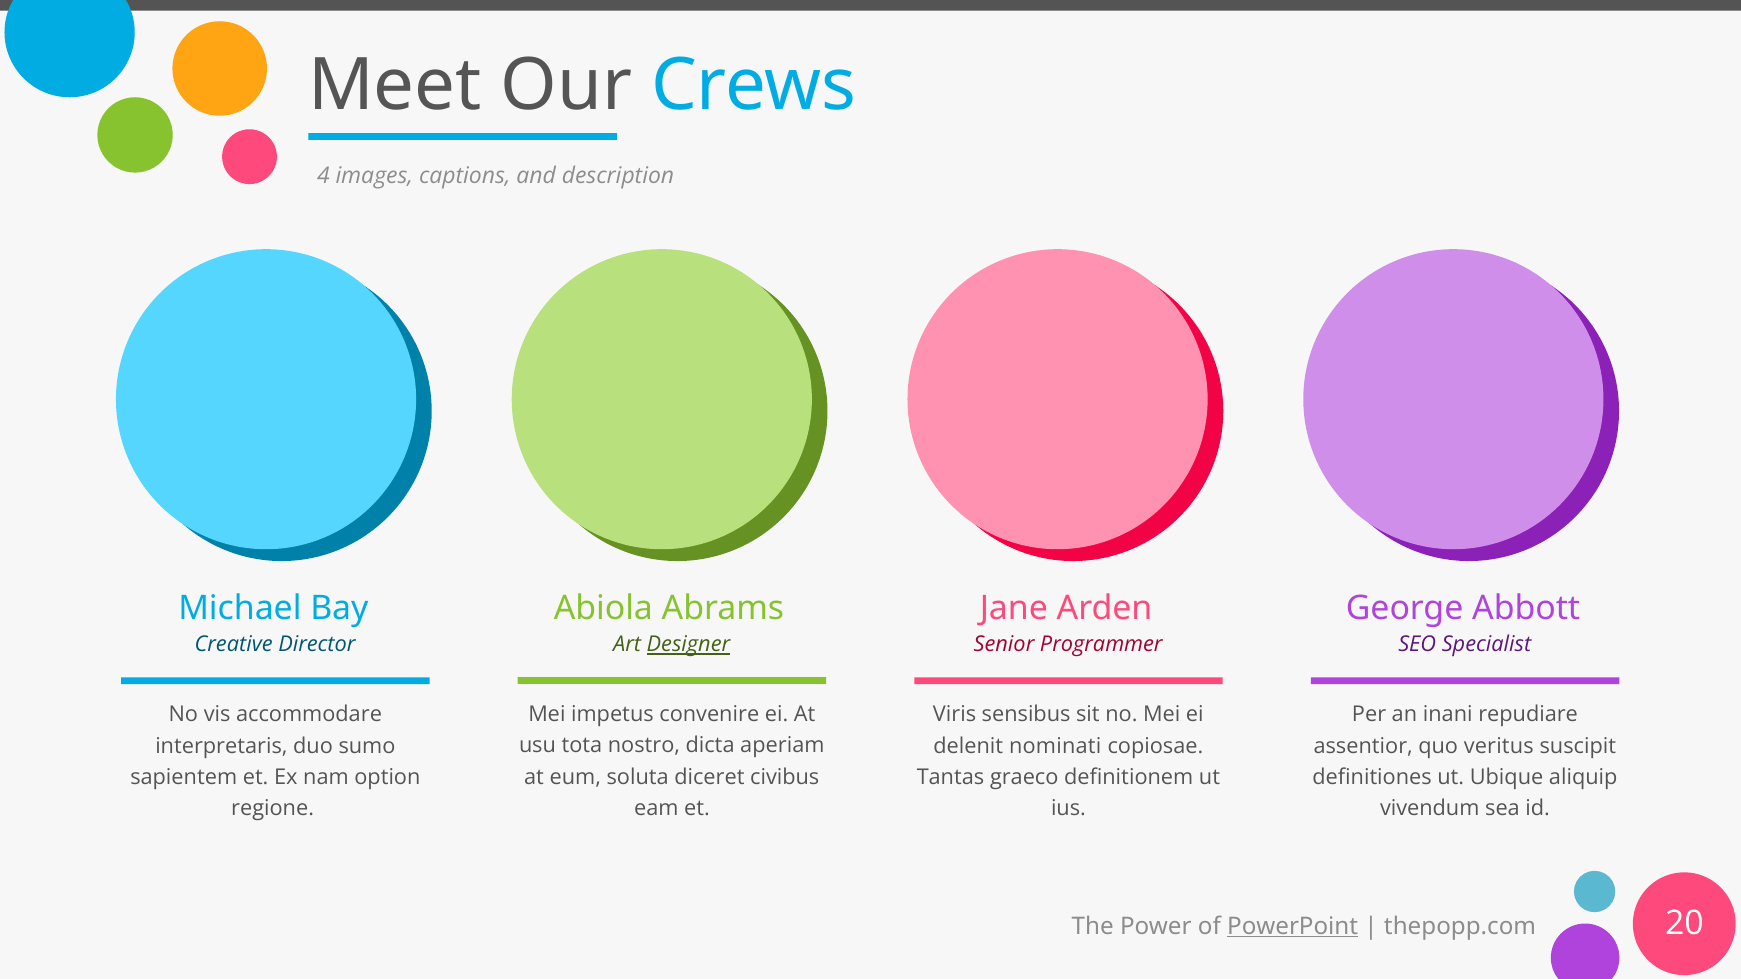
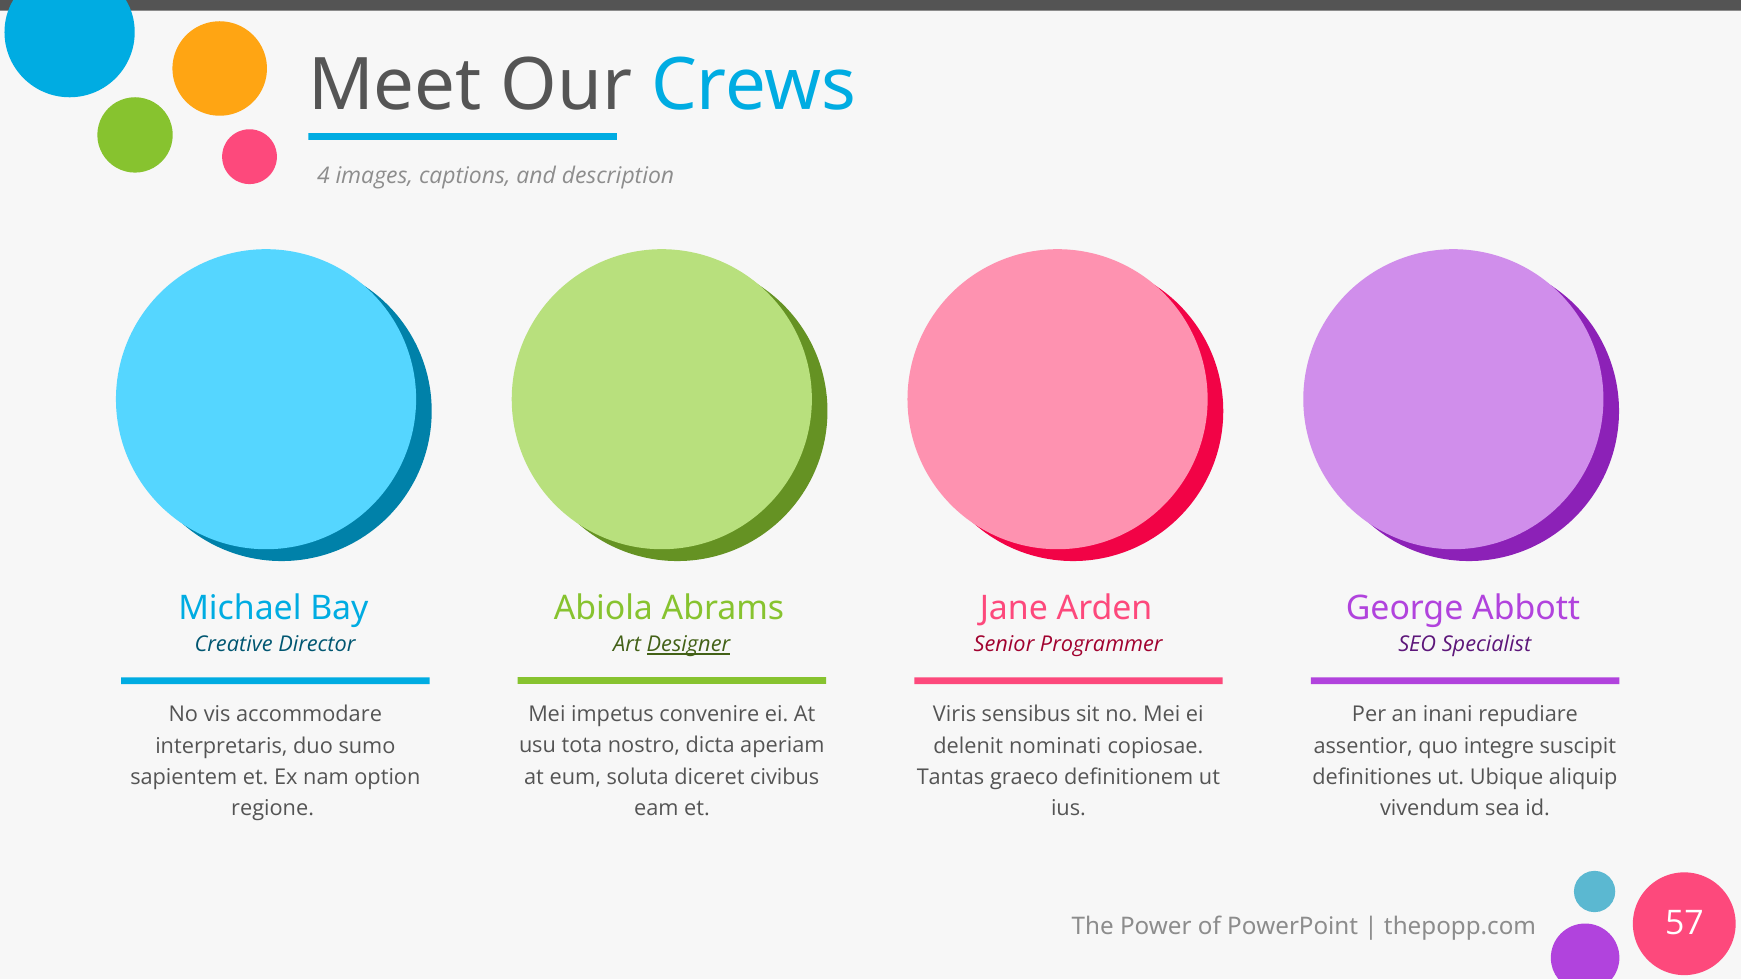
veritus: veritus -> integre (1499, 746)
PowerPoint underline: present -> none (1293, 927)
20: 20 -> 57 (1684, 924)
